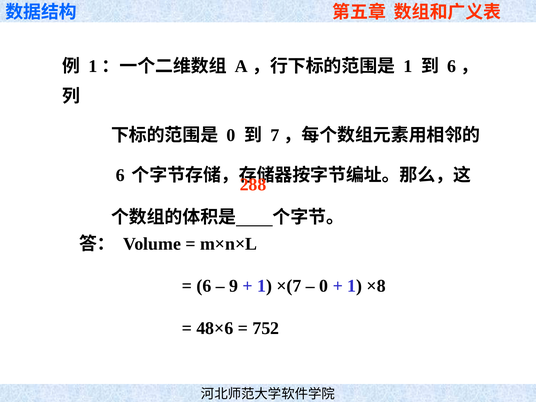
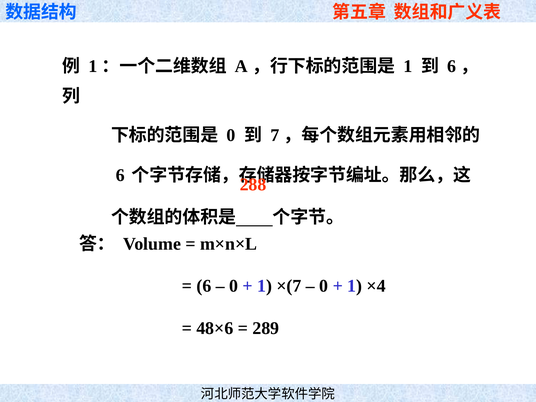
9: 9 -> 0 (234, 286)
×8: ×8 -> ×4 (376, 286)
752: 752 -> 289 (266, 328)
